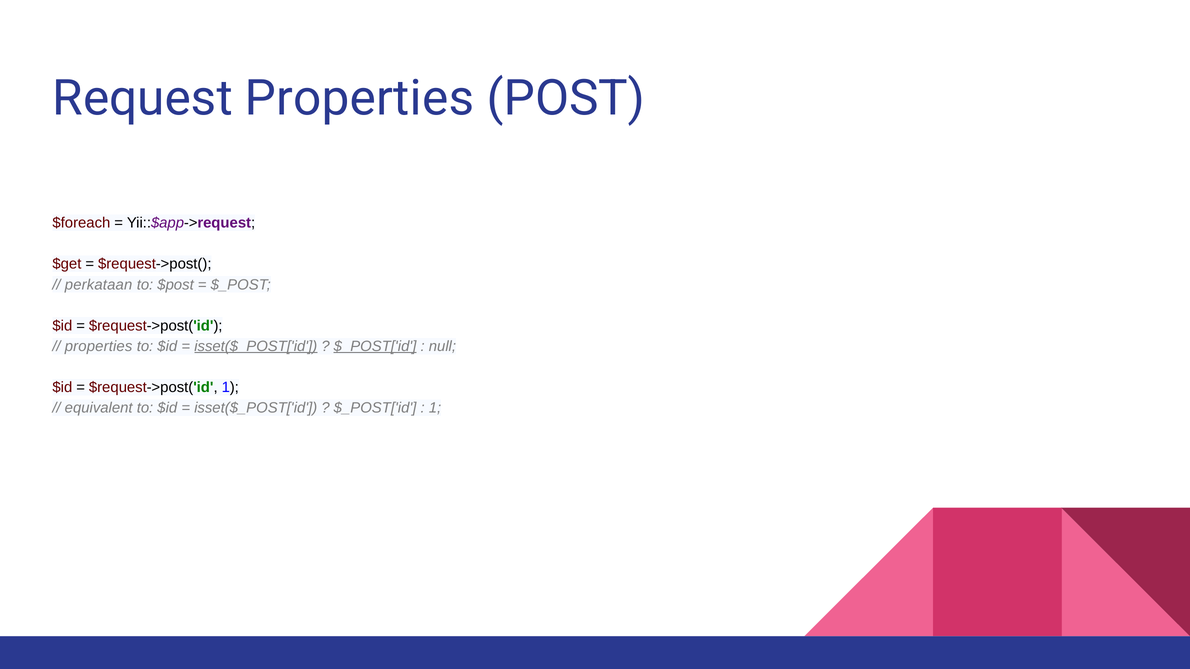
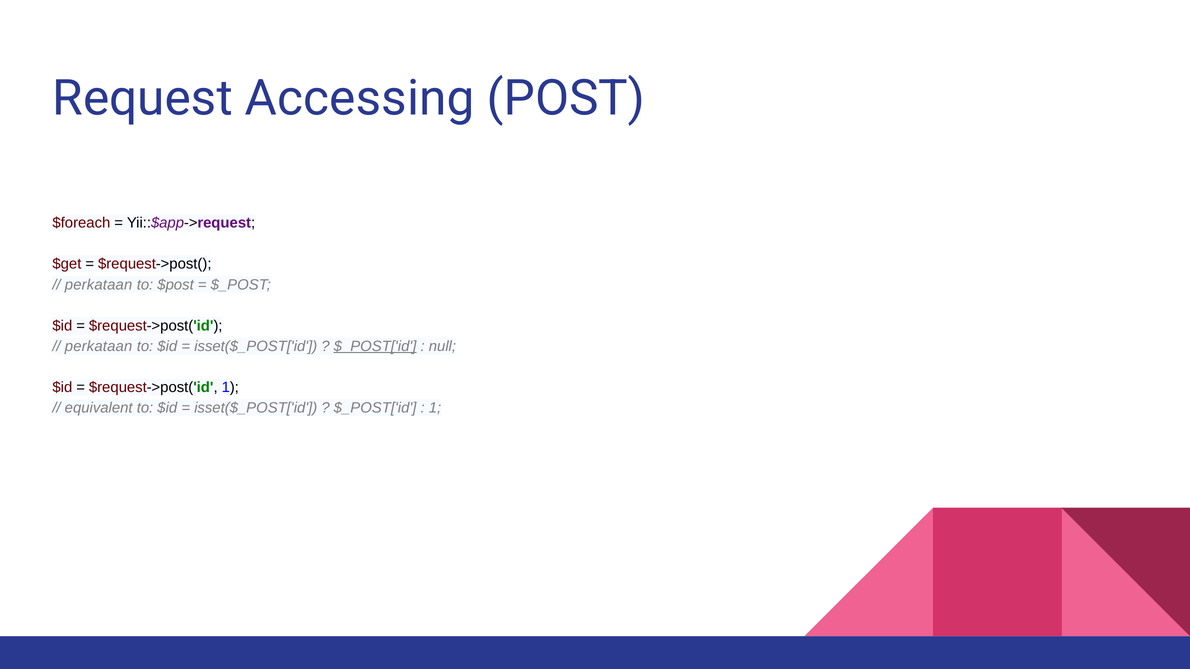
Request Properties: Properties -> Accessing (360, 98)
properties: properties -> perkataan (99, 346)
isset($_POST['id underline: present -> none (256, 346)
